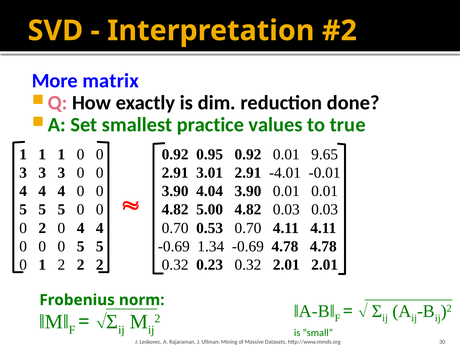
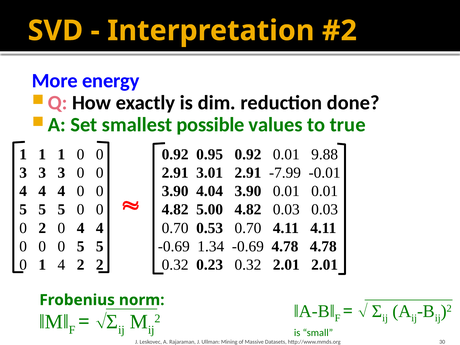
matrix: matrix -> energy (111, 81)
practice: practice -> possible (211, 125)
9.65: 9.65 -> 9.88 (325, 154)
-4.01: -4.01 -> -7.99 (285, 173)
1 2: 2 -> 4 (61, 265)
